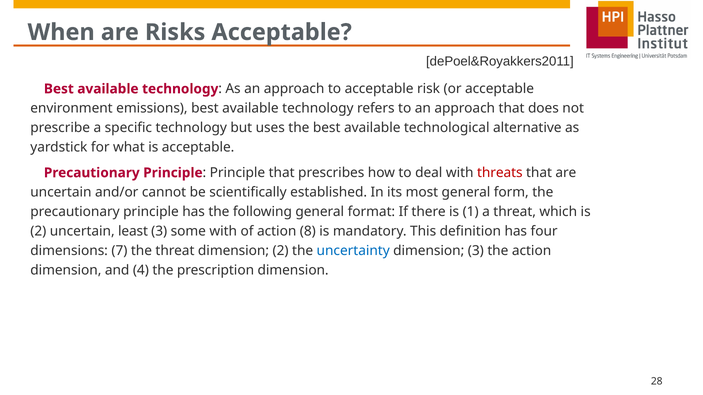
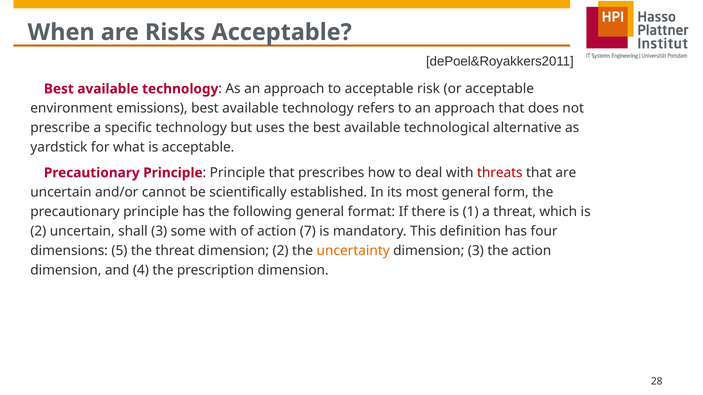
least: least -> shall (133, 232)
8: 8 -> 7 (308, 232)
7: 7 -> 5 (119, 251)
uncertainty colour: blue -> orange (353, 251)
